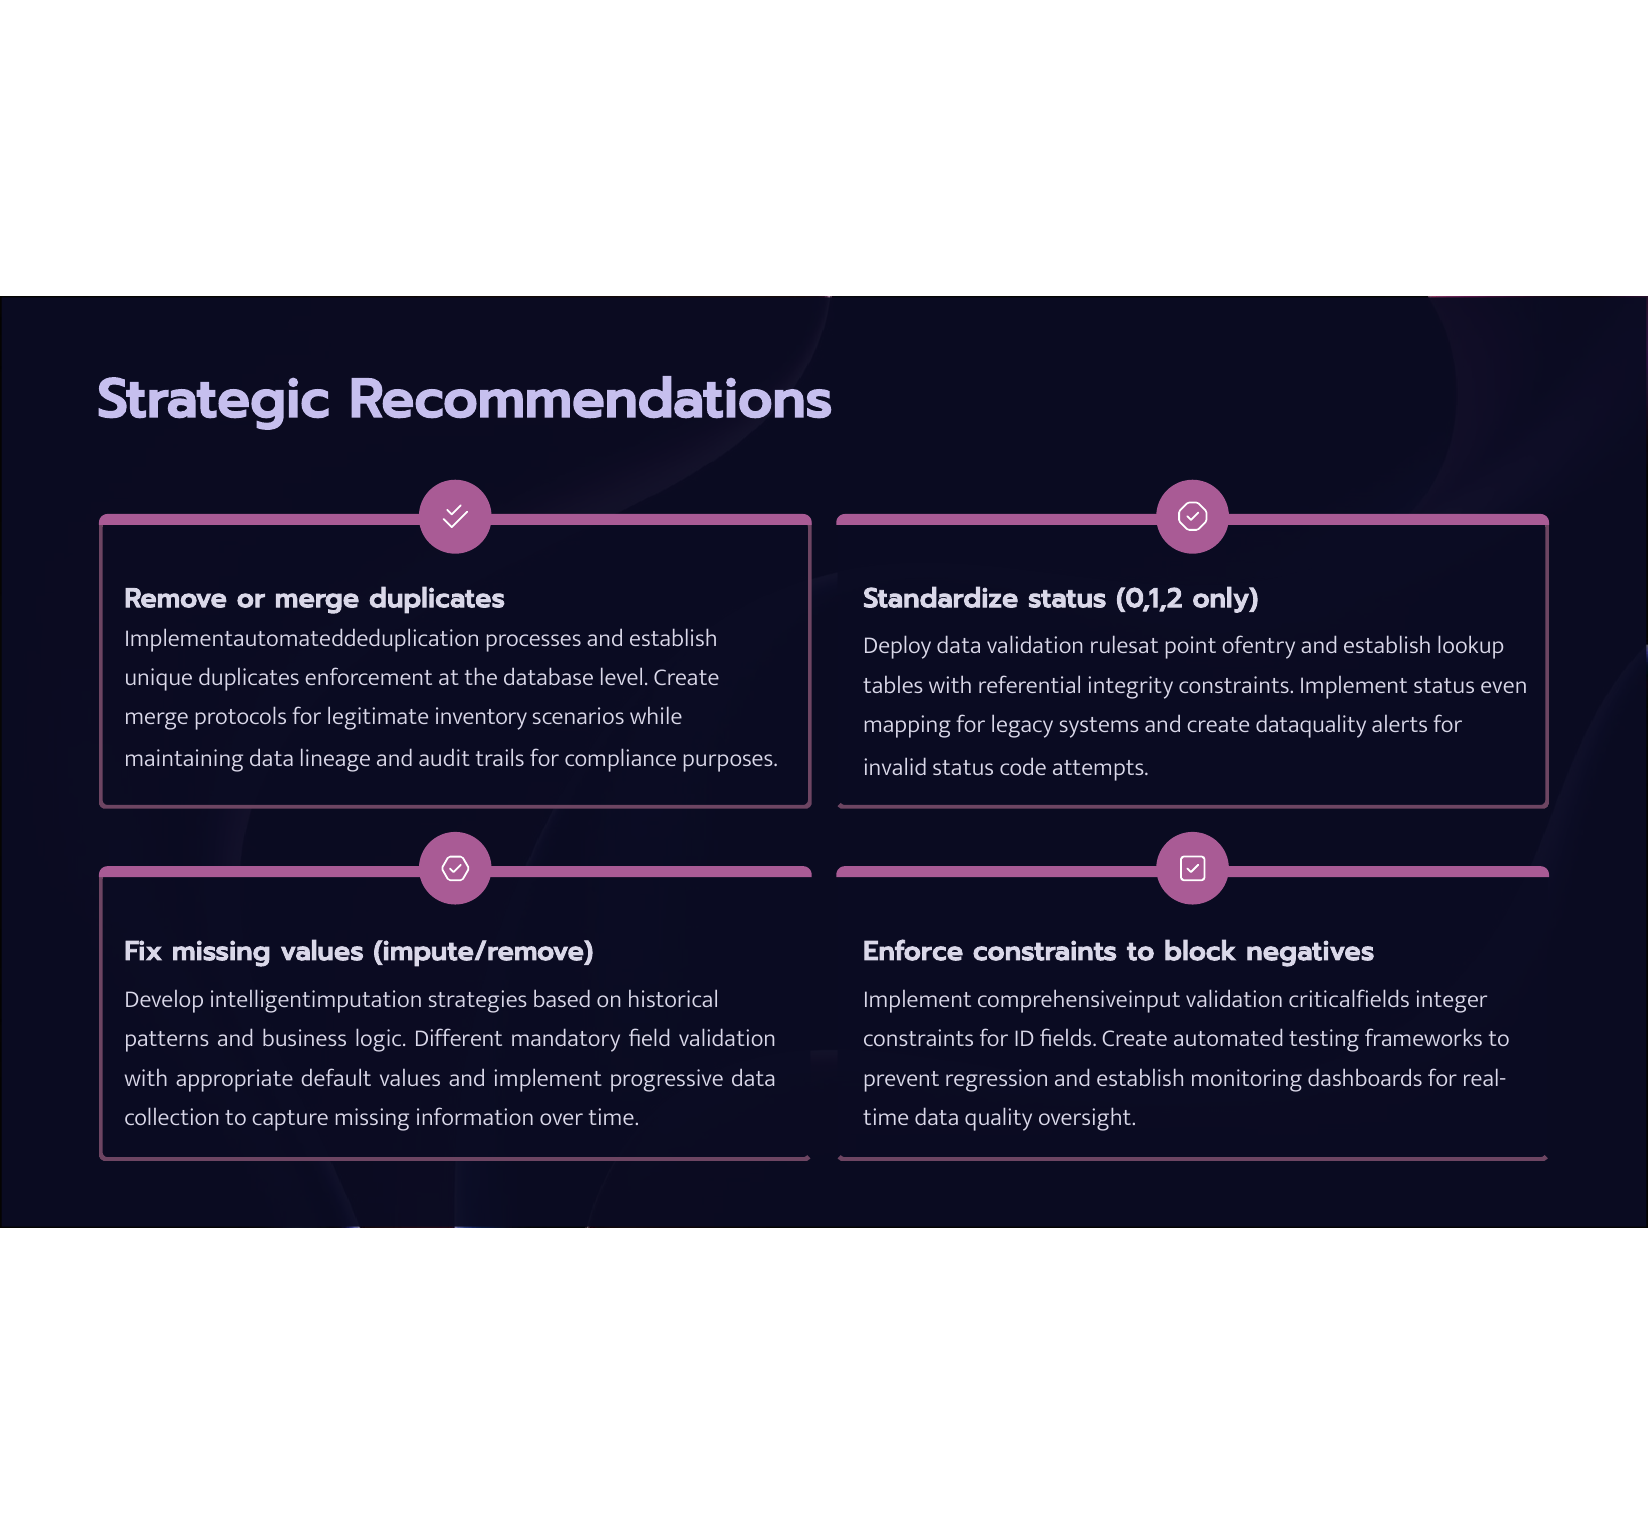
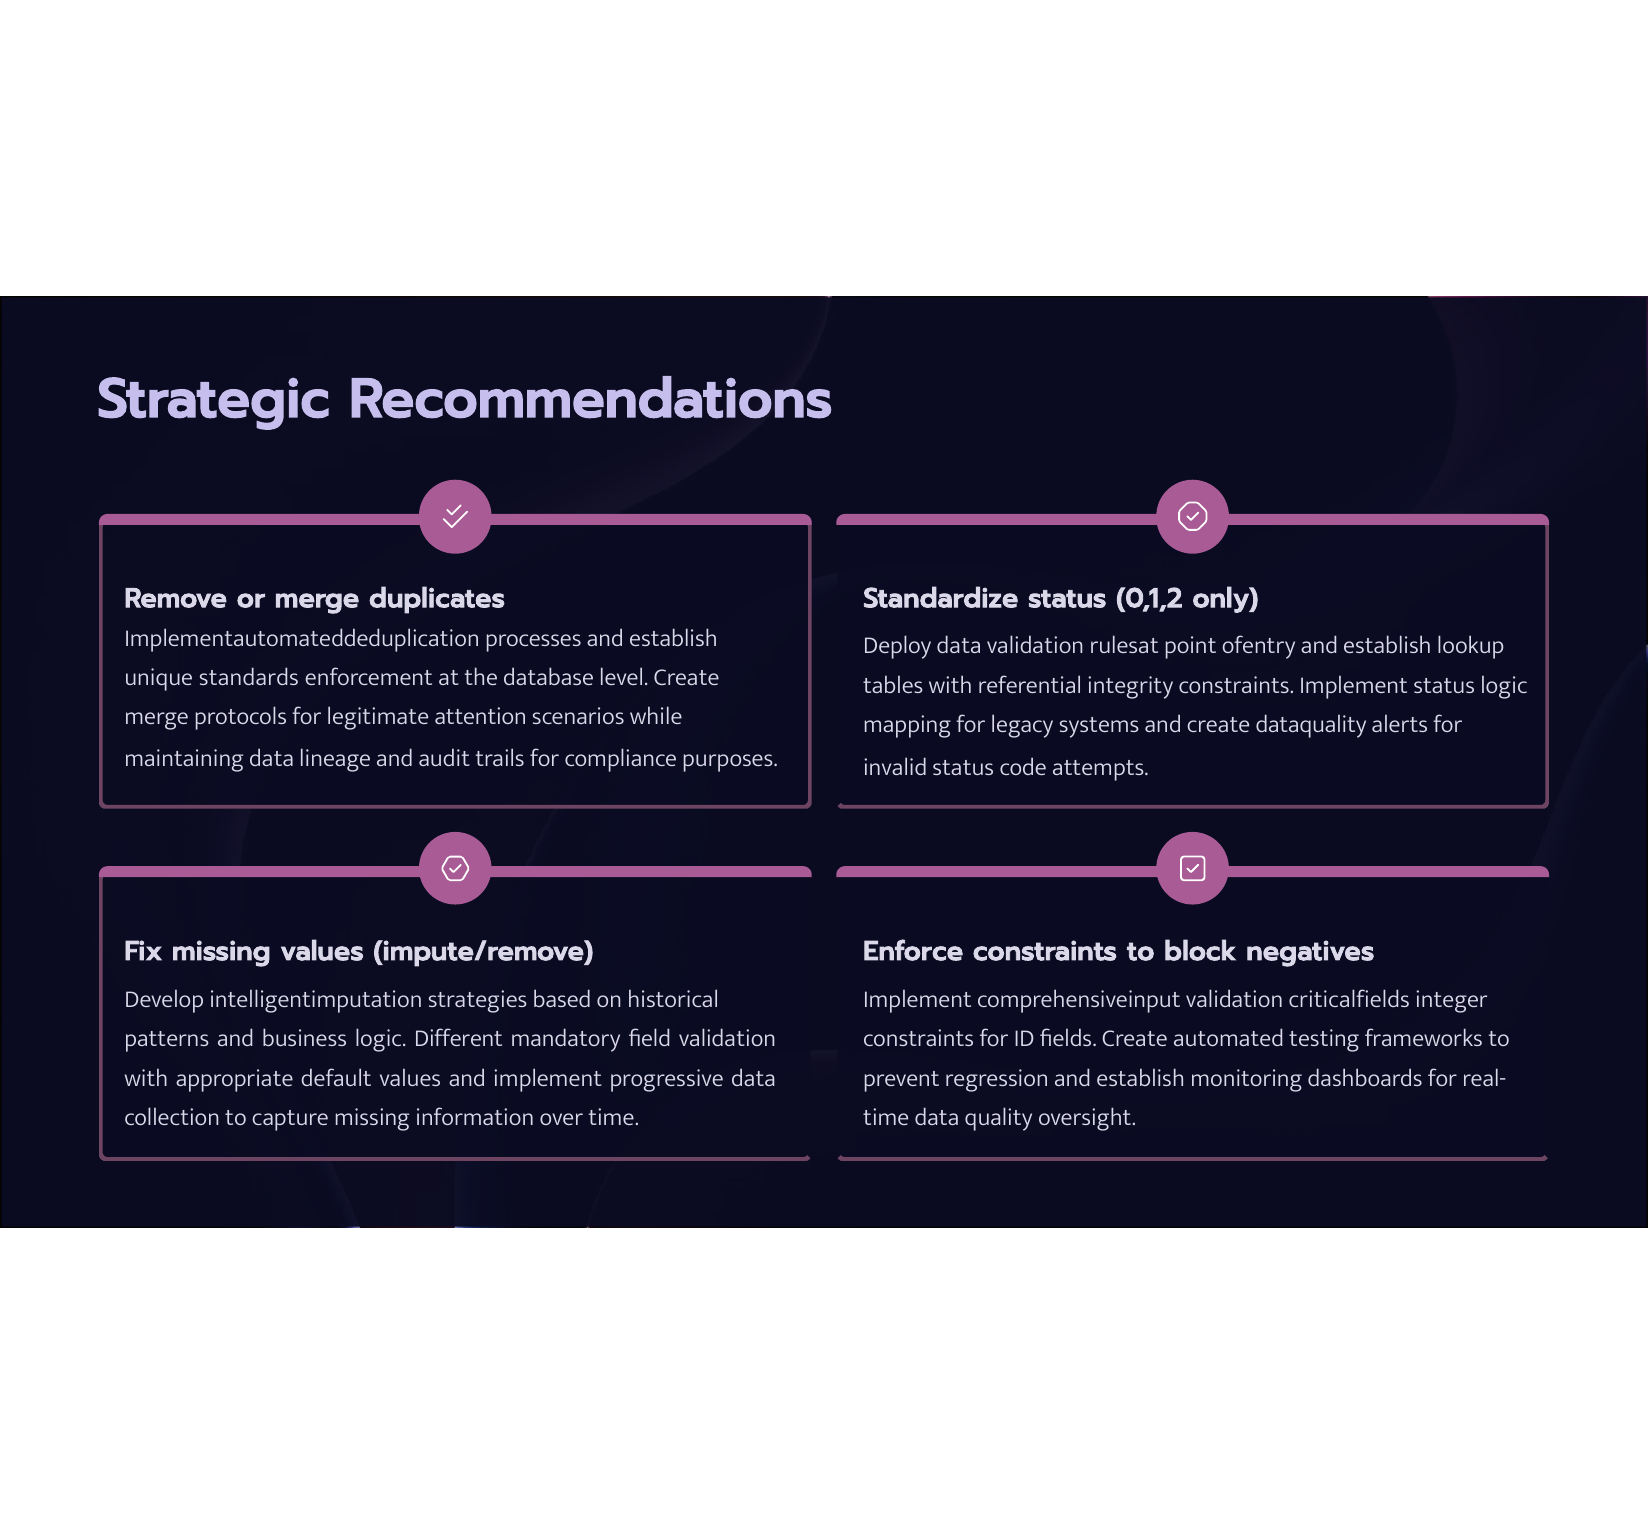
unique duplicates: duplicates -> standards (249, 678)
status even: even -> logic (1504, 686)
inventory: inventory -> attention (481, 716)
